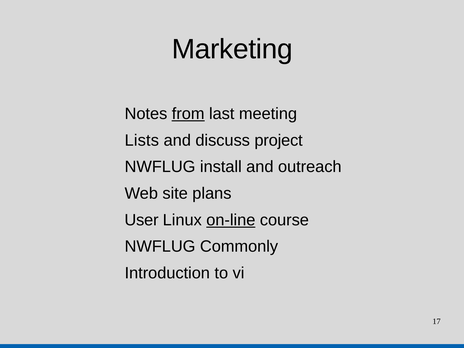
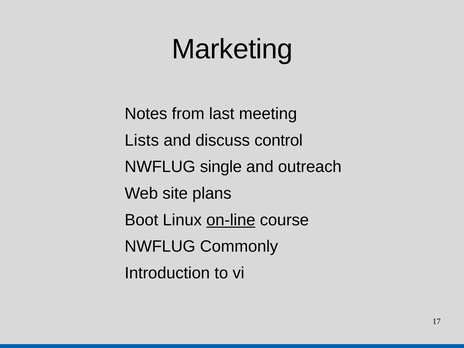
from underline: present -> none (188, 114)
project: project -> control (279, 140)
install: install -> single (221, 167)
User: User -> Boot (141, 220)
